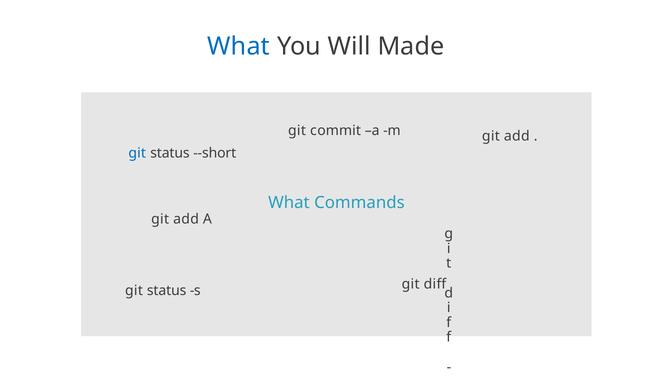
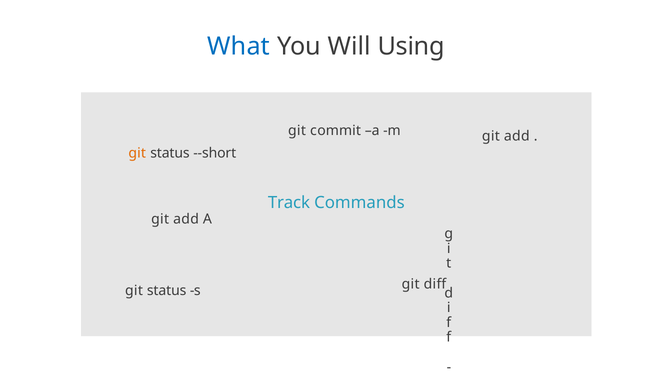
Made: Made -> Using (411, 46)
git colour: blue -> orange (137, 153)
What: What -> Track (289, 203)
